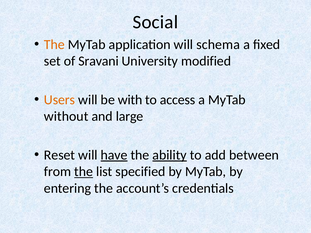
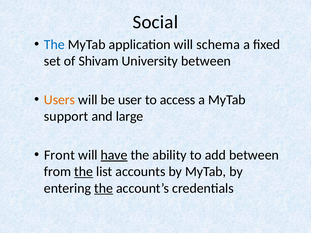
The colour: orange -> blue (54, 45)
Sravani: Sravani -> Shivam (99, 61)
University modified: modified -> between (206, 61)
with: with -> user (130, 100)
without: without -> support (66, 116)
Reset: Reset -> Front (59, 155)
ability underline: present -> none (170, 155)
specified: specified -> accounts (140, 172)
the underline: none -> present (104, 188)
